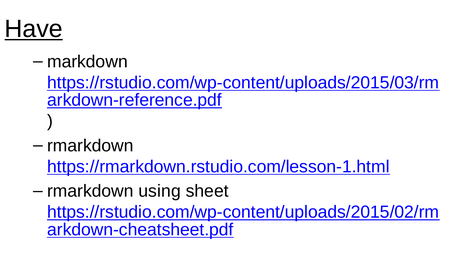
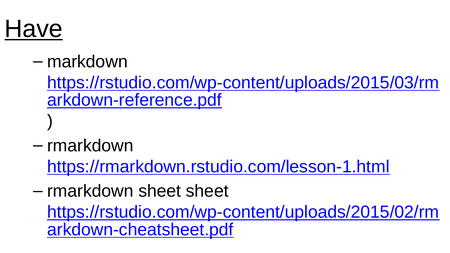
rmarkdown using: using -> sheet (160, 191)
